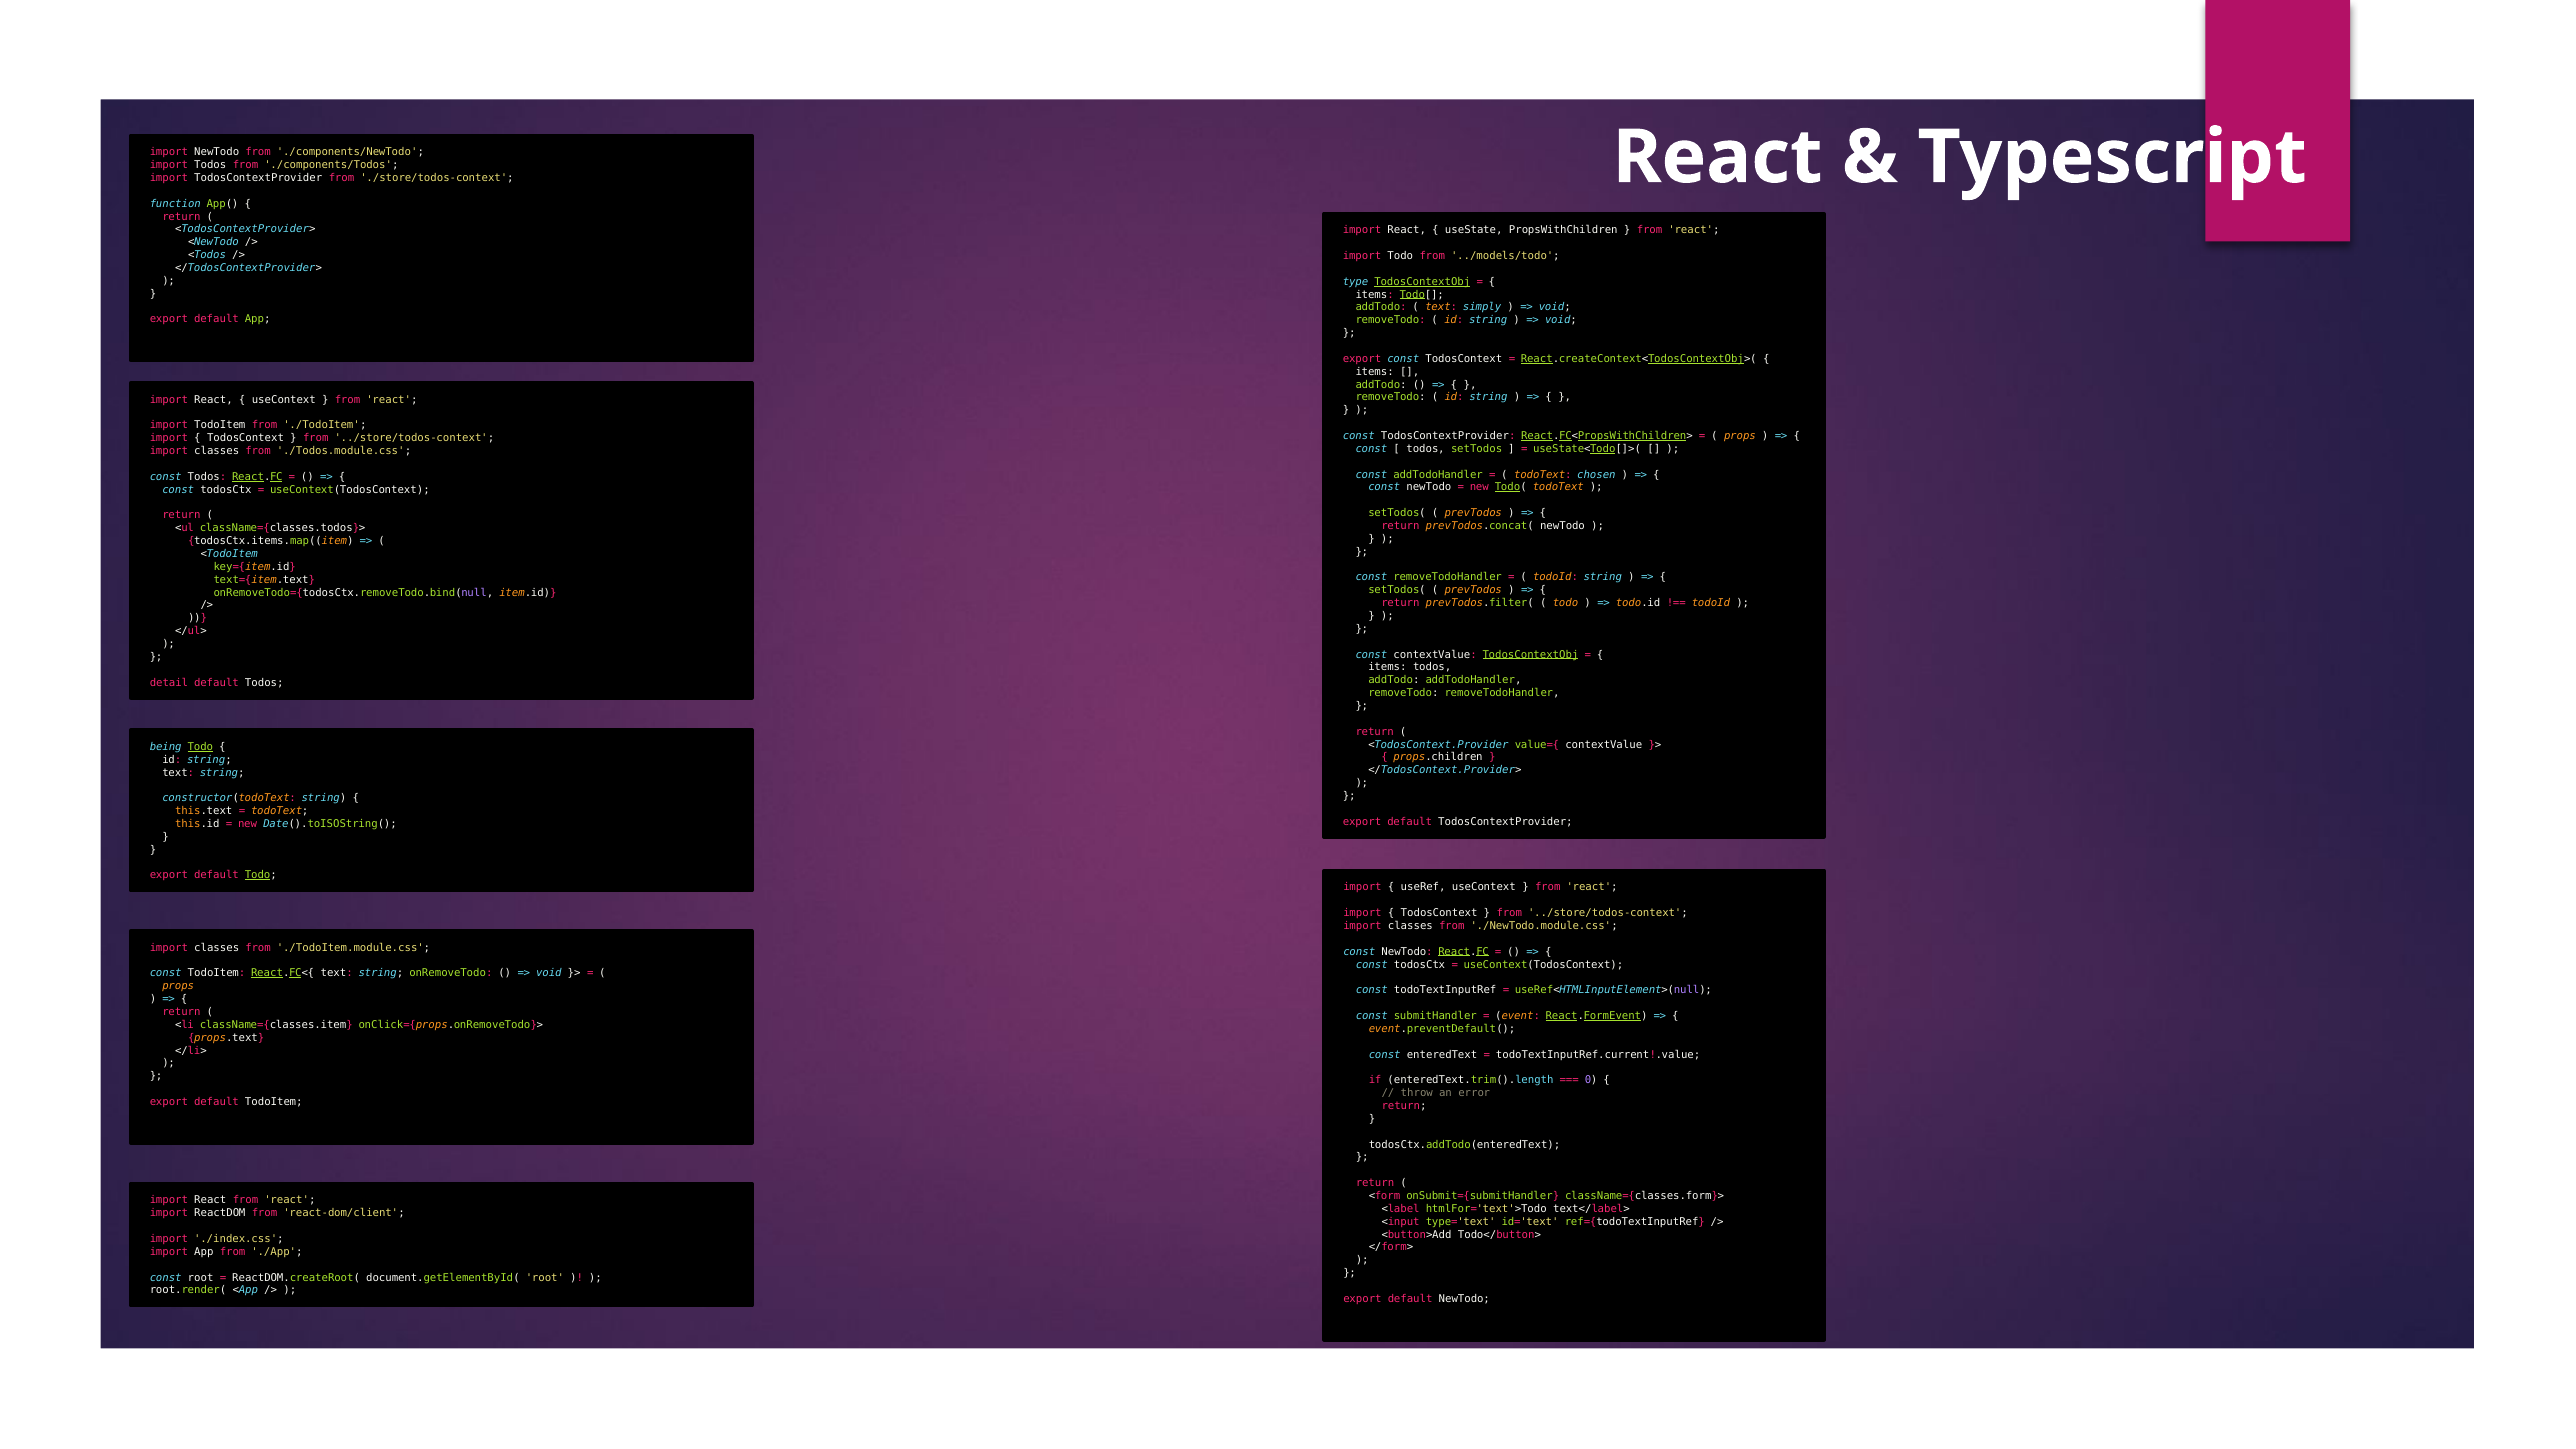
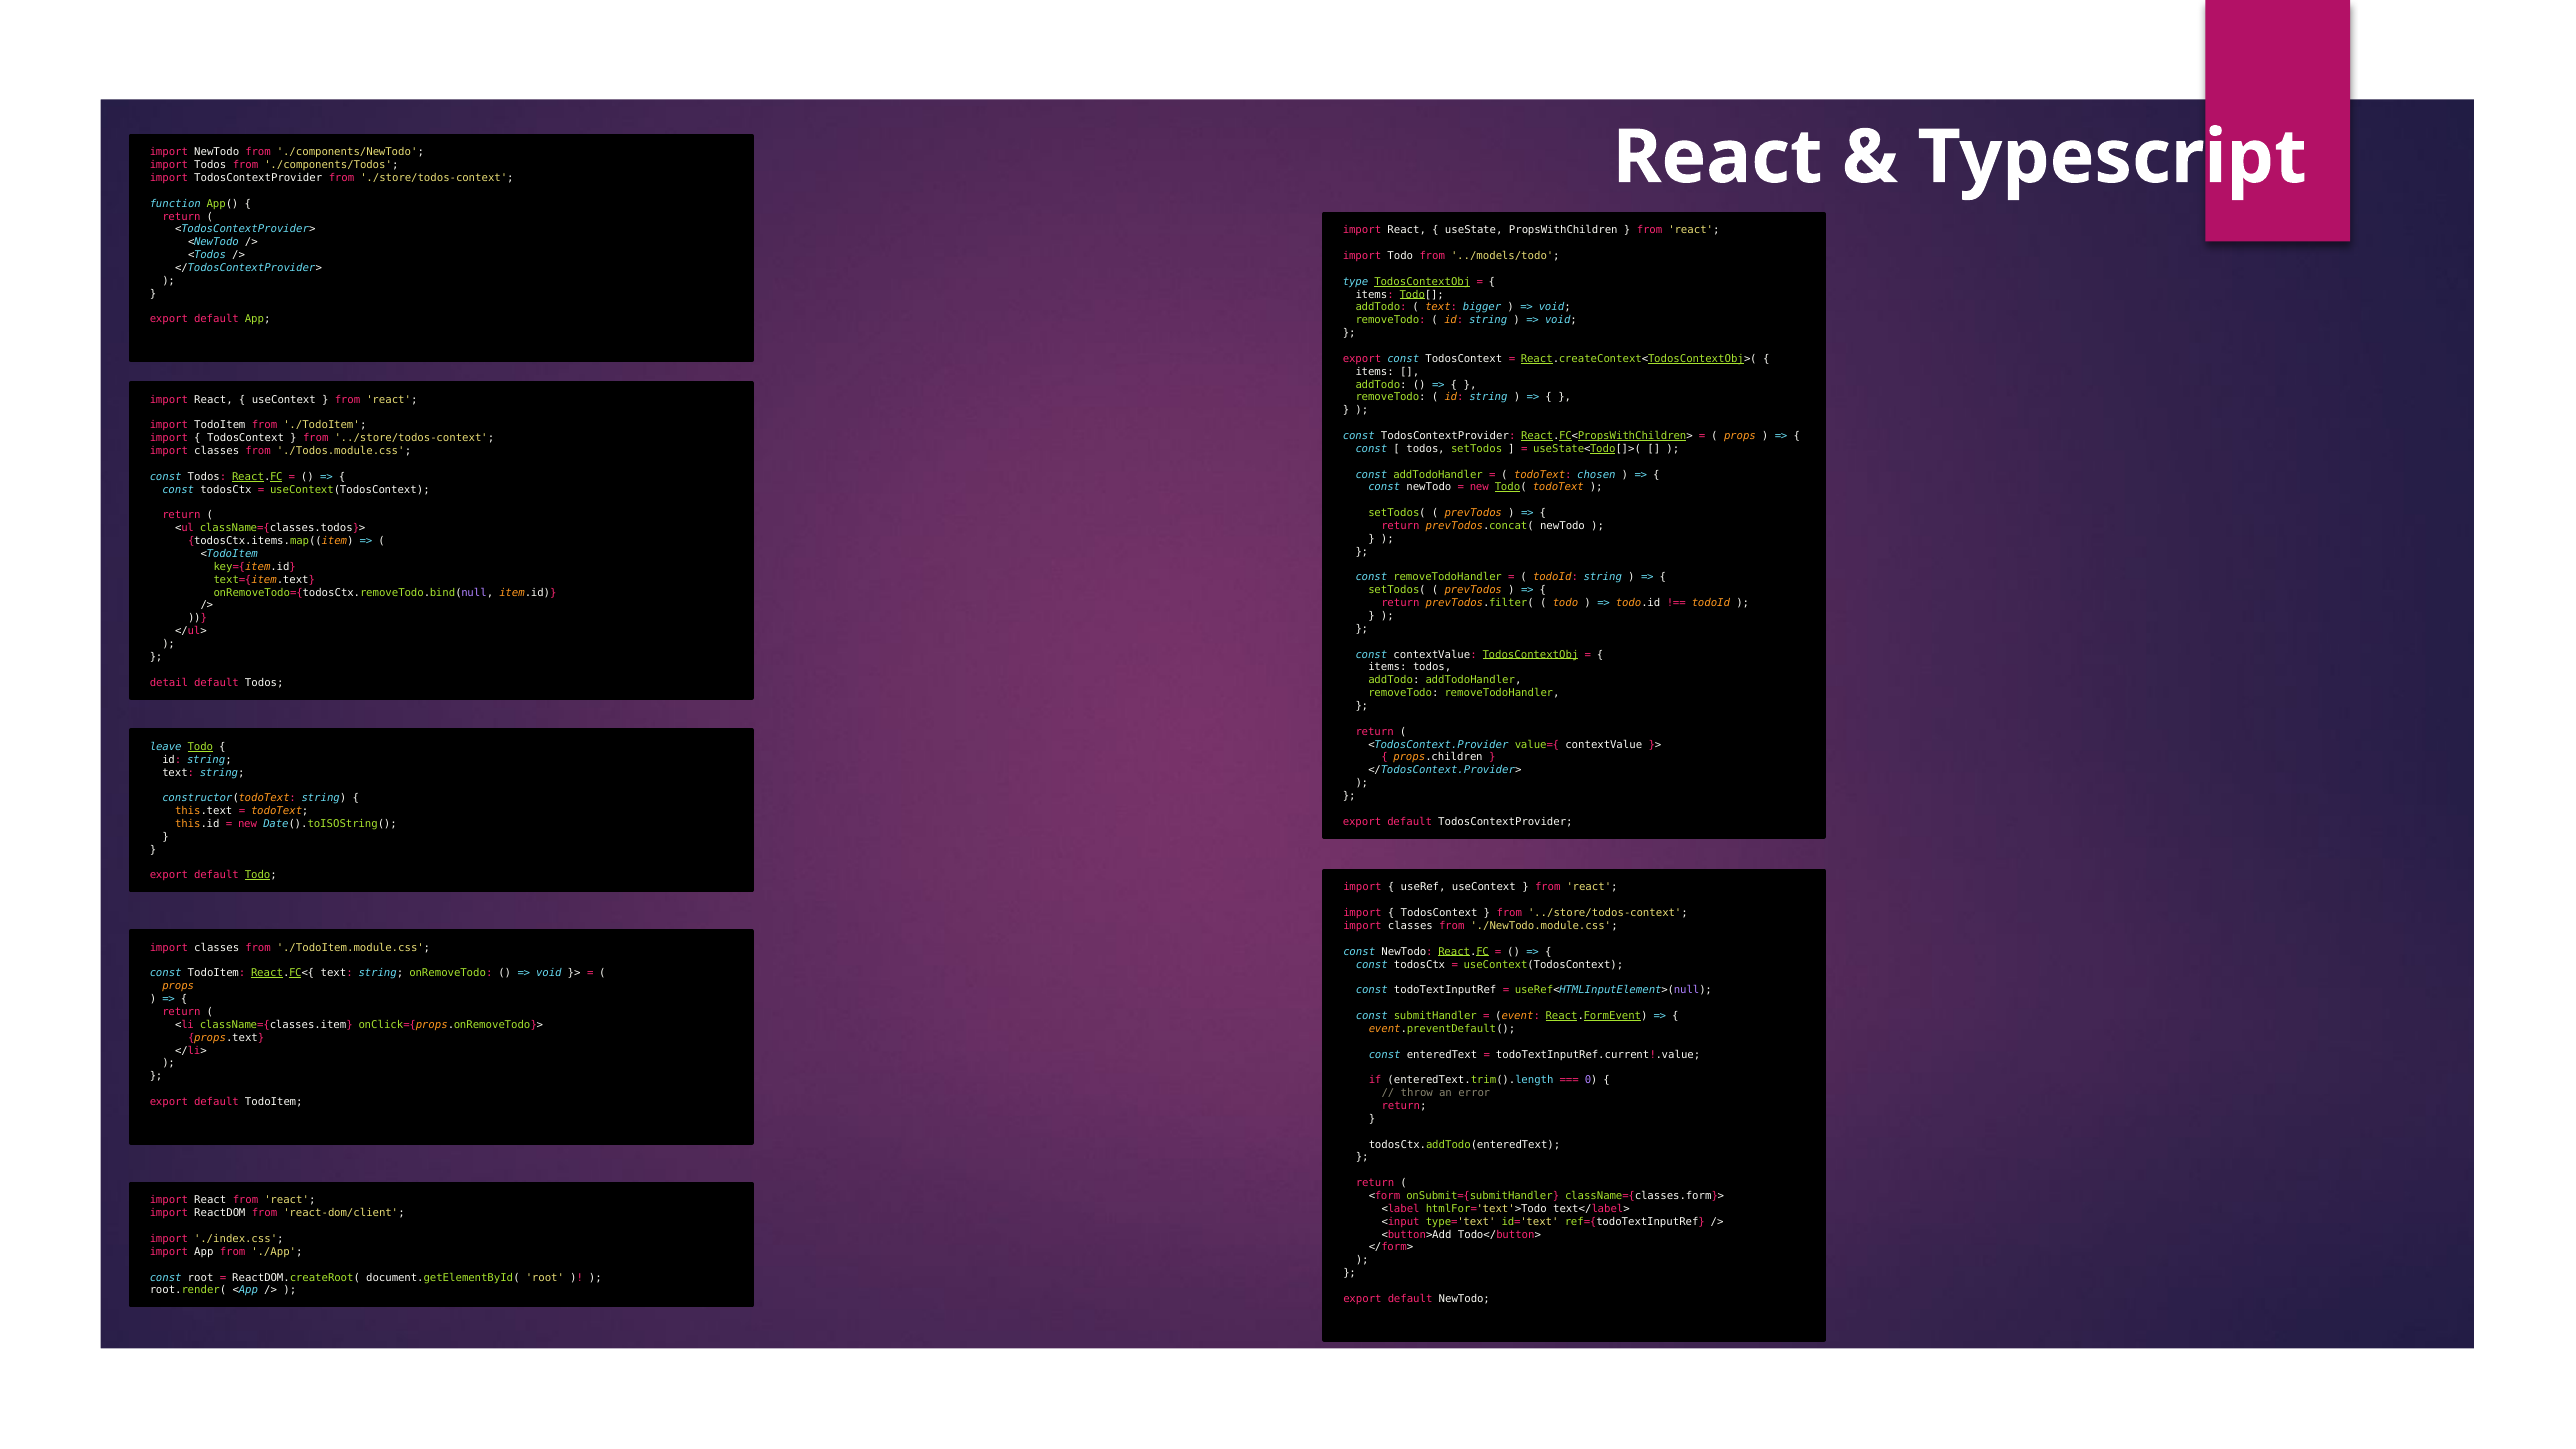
simply: simply -> bigger (1482, 307)
being: being -> leave (166, 747)
